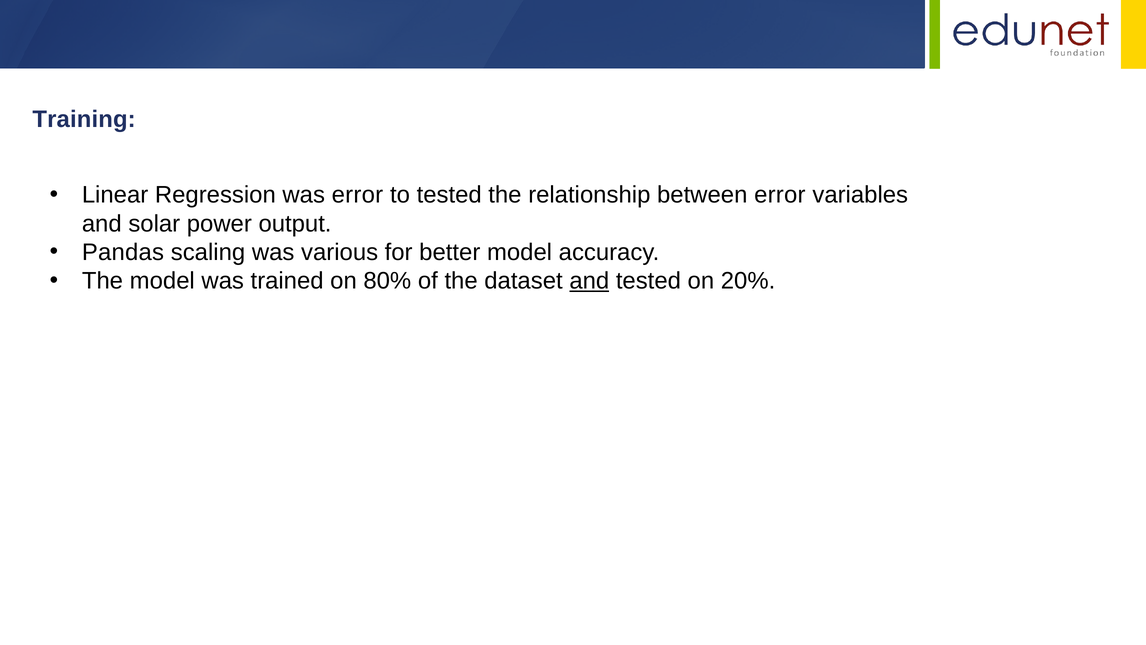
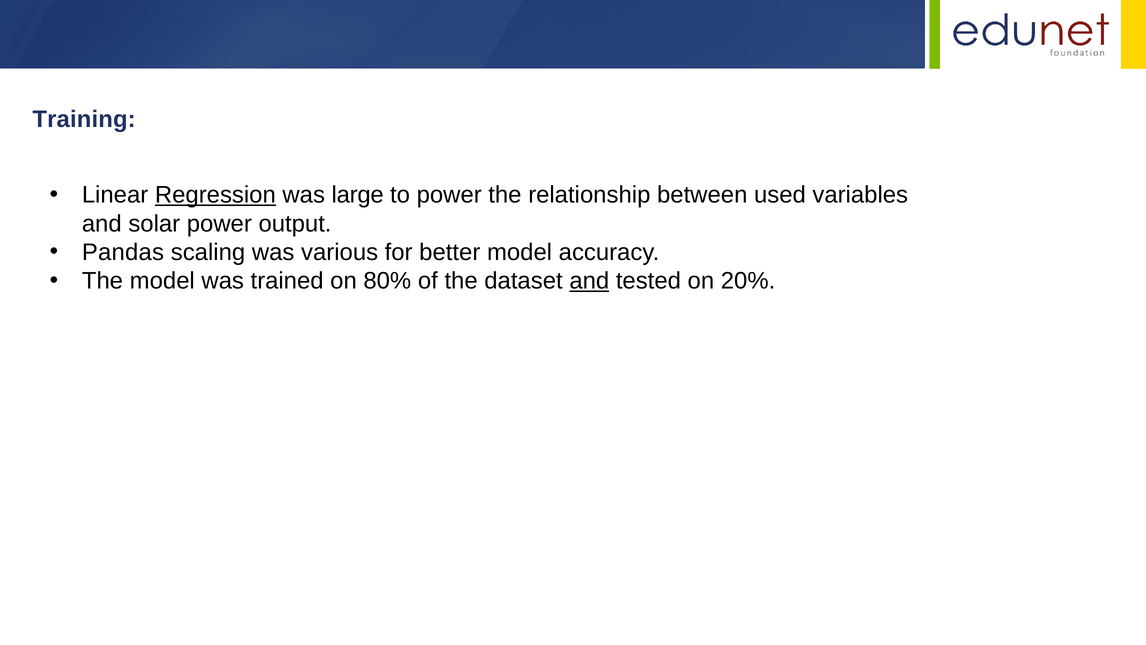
Regression underline: none -> present (215, 195)
was error: error -> large (358, 195)
to tested: tested -> power (449, 195)
between error: error -> used (780, 195)
